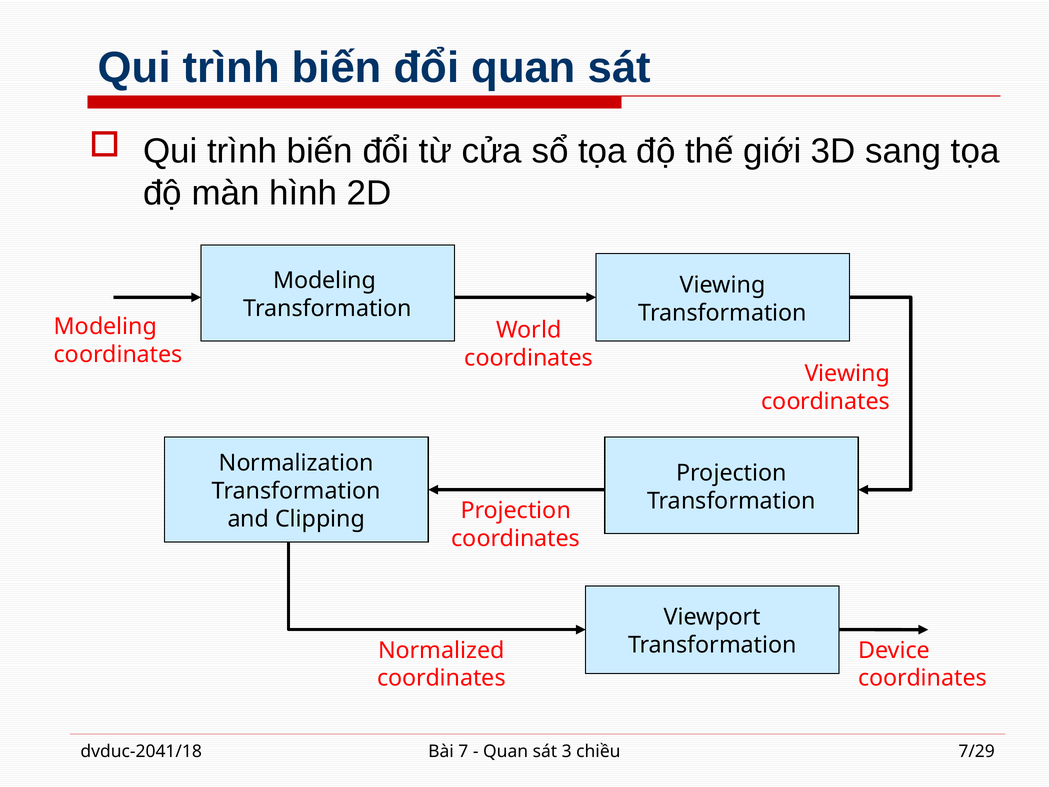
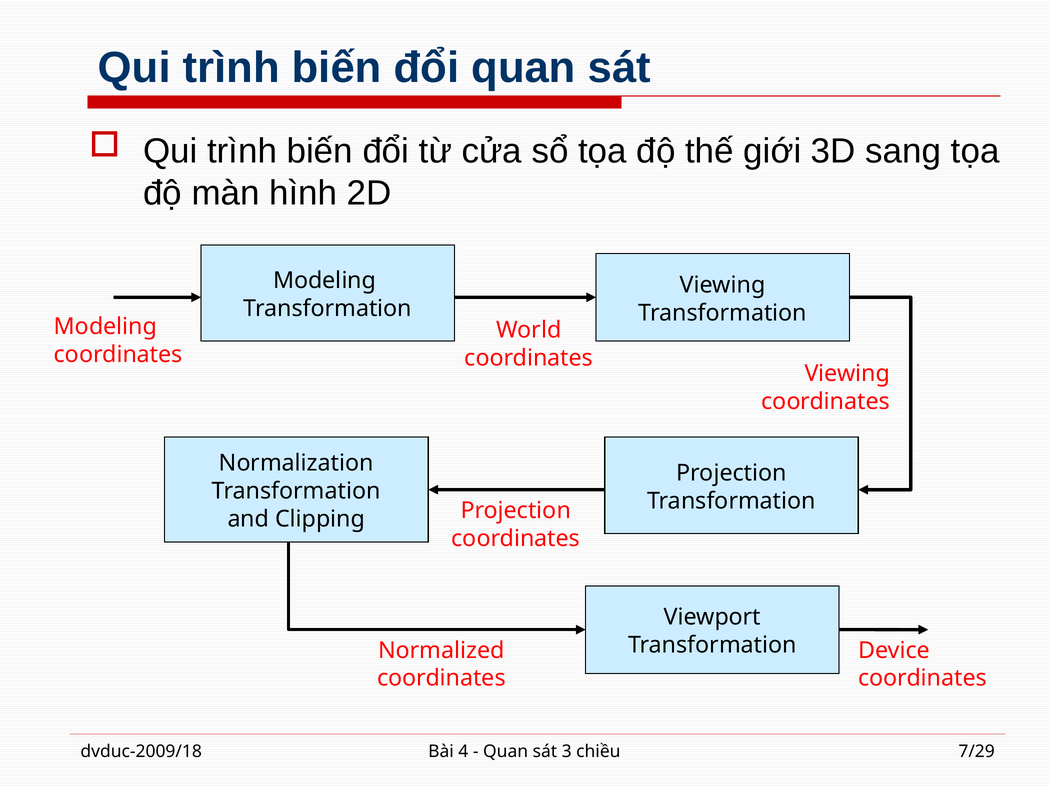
dvduc-2041/18: dvduc-2041/18 -> dvduc-2009/18 (141, 751)
7: 7 -> 4 (463, 751)
